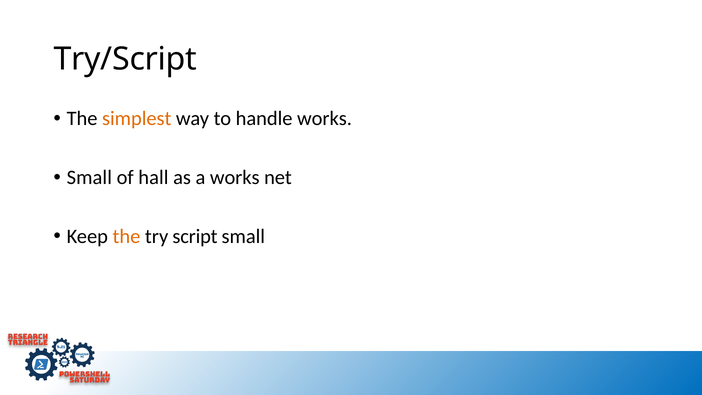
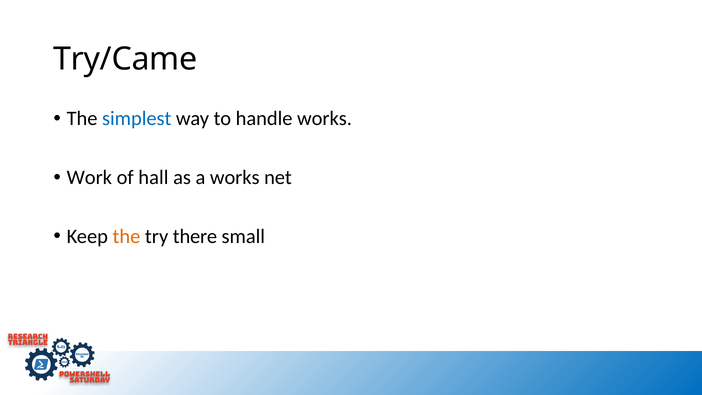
Try/Script: Try/Script -> Try/Came (125, 59)
simplest colour: orange -> blue (137, 119)
Small: Small -> Work (89, 178)
script: script -> there (195, 236)
